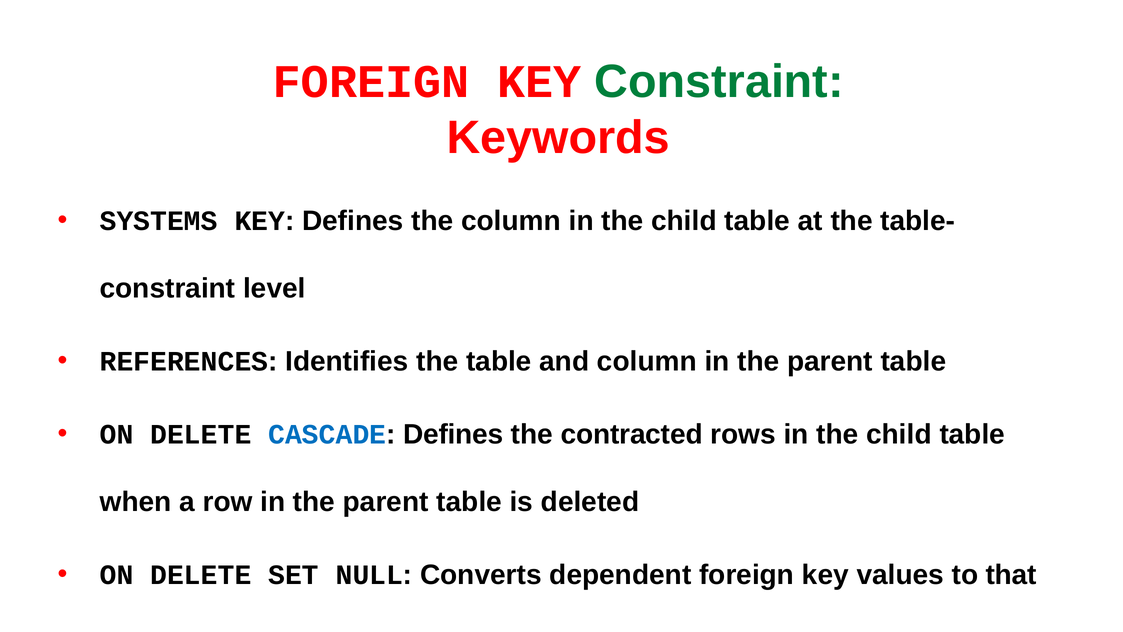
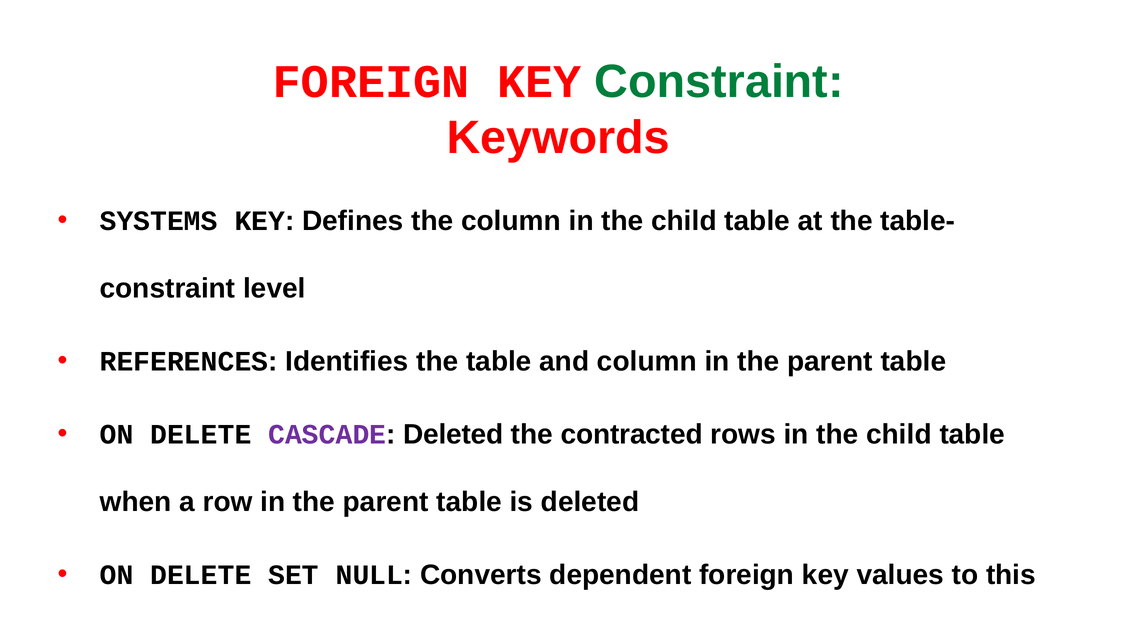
CASCADE colour: blue -> purple (327, 434)
Defines: Defines -> Deleted (453, 434)
that: that -> this (1011, 575)
